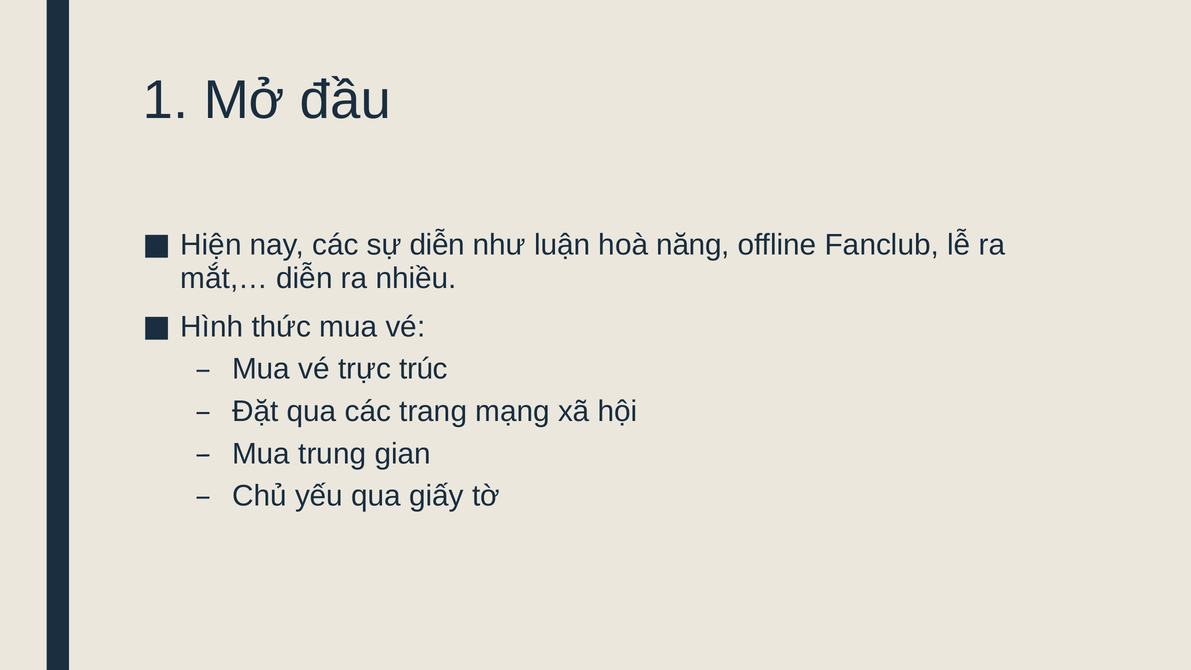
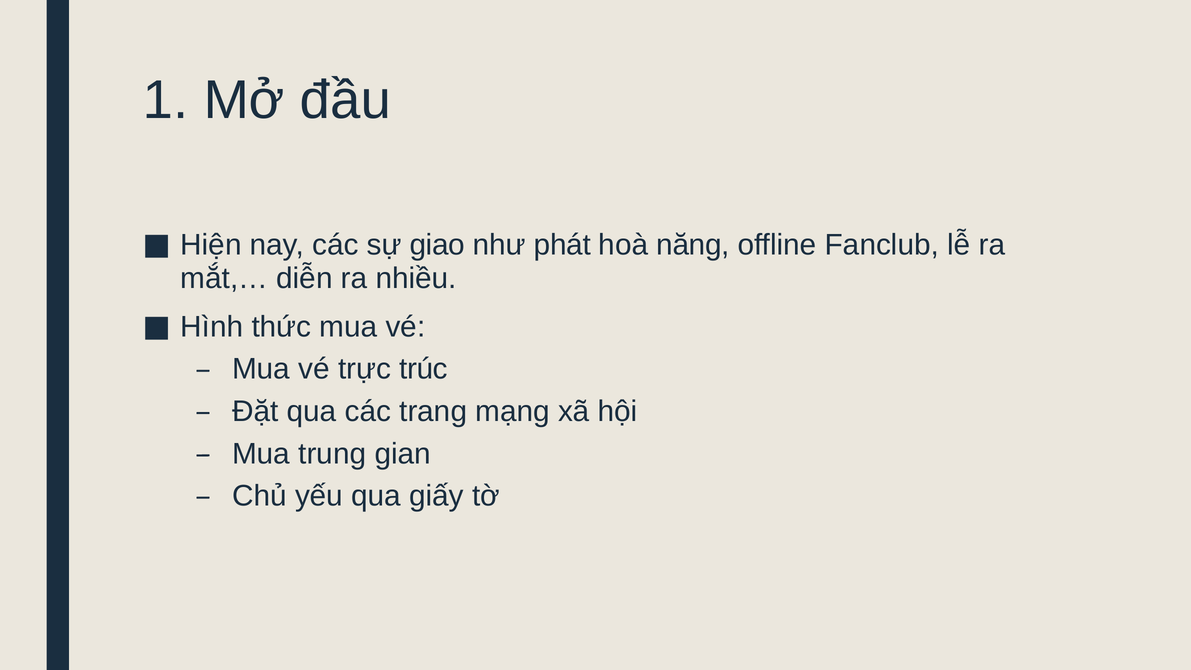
sự diễn: diễn -> giao (437, 245)
luận: luận -> phát (562, 245)
